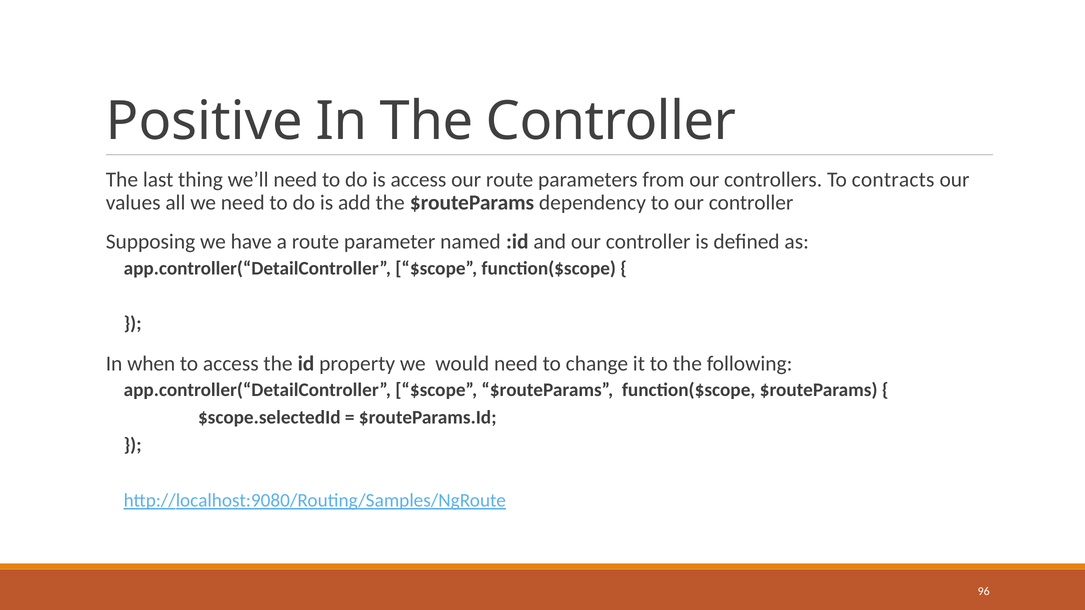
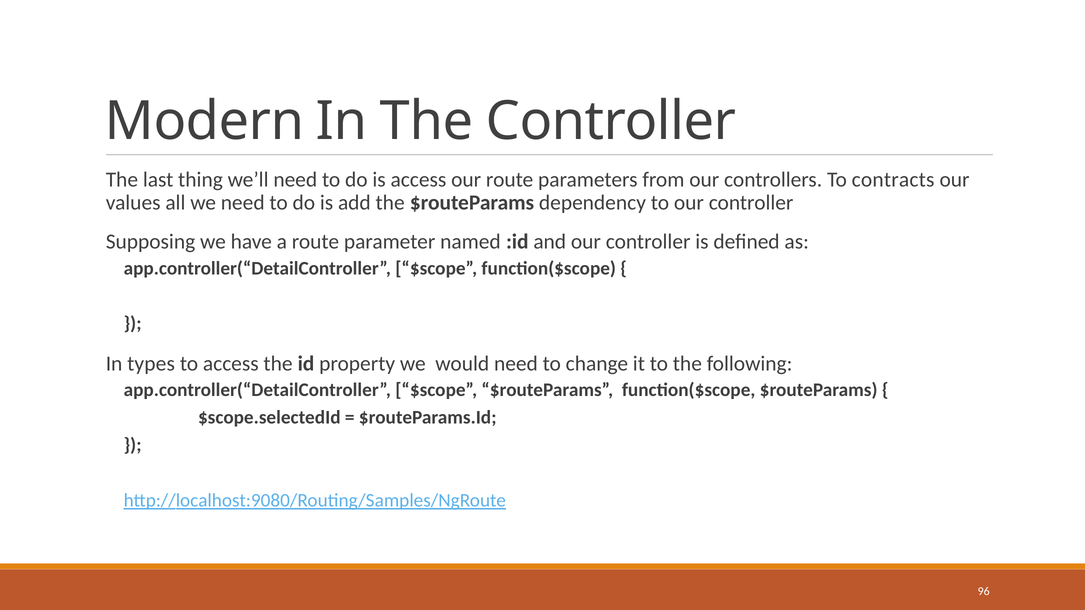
Positive: Positive -> Modern (205, 122)
when: when -> types (151, 364)
